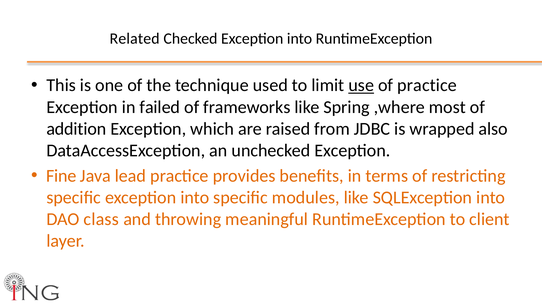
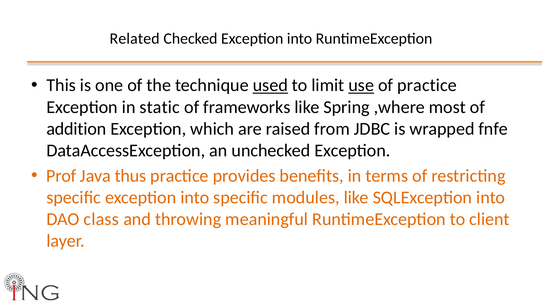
used underline: none -> present (270, 85)
failed: failed -> static (160, 107)
also: also -> fnfe (493, 129)
Fine: Fine -> Prof (61, 176)
lead: lead -> thus (131, 176)
